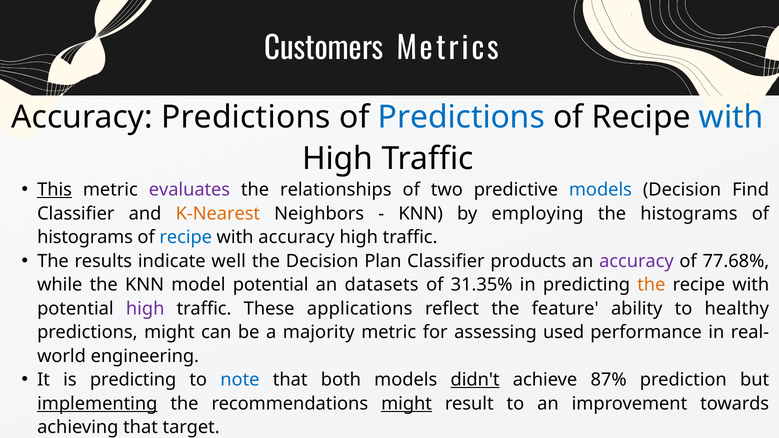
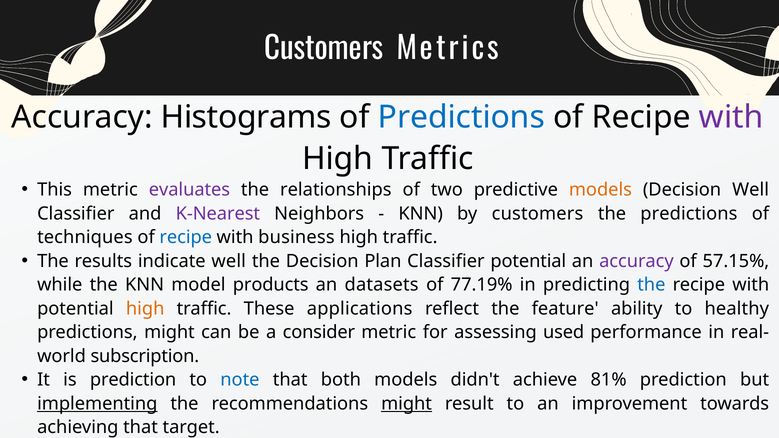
Accuracy Predictions: Predictions -> Histograms (246, 117)
with colour: blue -> purple (731, 117)
This underline: present -> none (55, 190)
models colour: blue -> orange (600, 190)
Decision Find: Find -> Well (751, 190)
K-Nearest colour: orange -> purple (218, 214)
by employing: employing -> customers (538, 214)
the histograms: histograms -> predictions (689, 214)
histograms: histograms -> techniques (85, 237)
with accuracy: accuracy -> business (296, 237)
Classifier products: products -> potential (528, 261)
77.68%: 77.68% -> 57.15% (736, 261)
model potential: potential -> products (271, 285)
31.35%: 31.35% -> 77.19% (482, 285)
the colour: orange -> blue (651, 285)
high colour: purple -> orange (145, 309)
majority: majority -> consider (319, 332)
engineering: engineering -> subscription (145, 356)
is predicting: predicting -> prediction (133, 380)
didn't underline: present -> none (475, 380)
87%: 87% -> 81% (609, 380)
